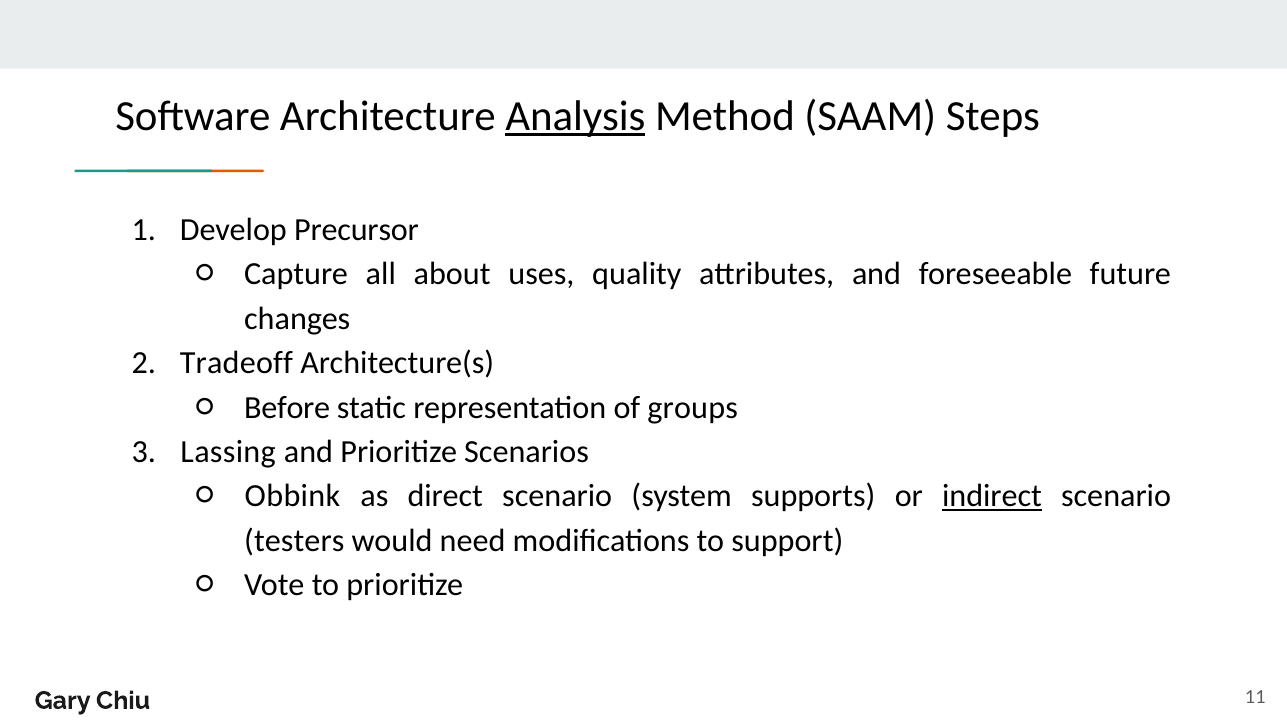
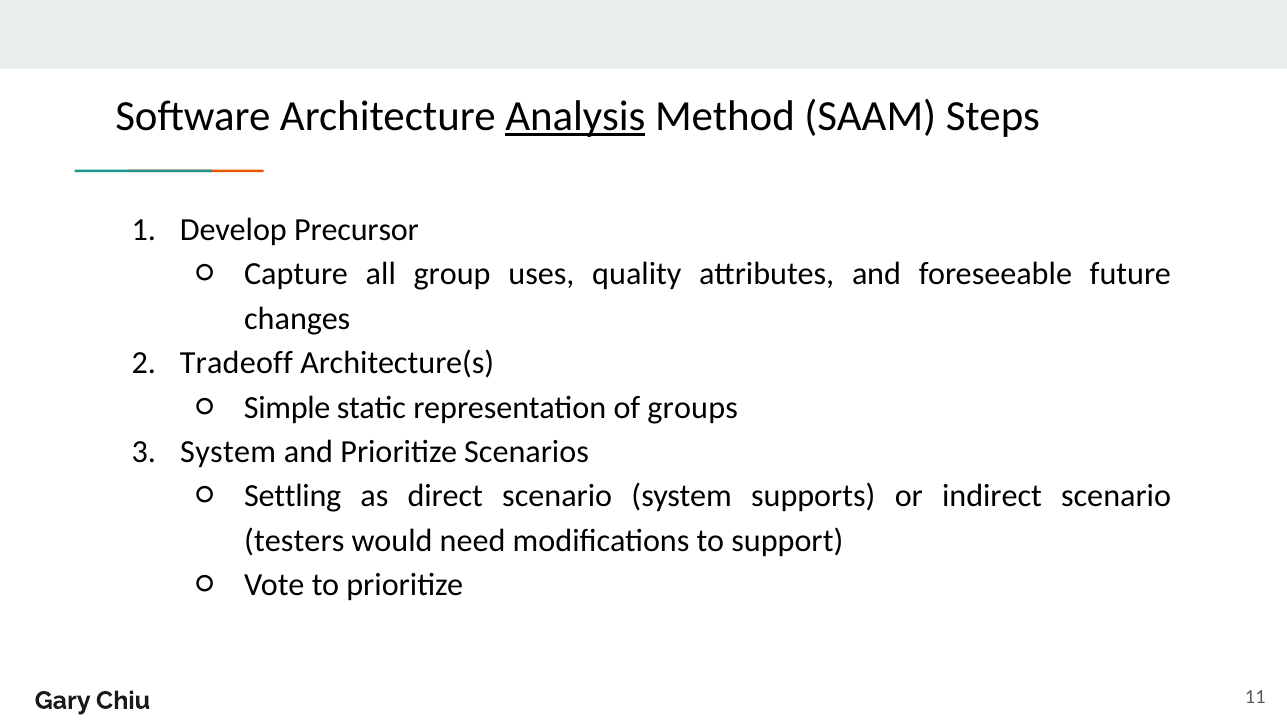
about: about -> group (452, 274)
Before: Before -> Simple (287, 407)
Lassing: Lassing -> System (228, 452)
Obbink: Obbink -> Settling (293, 496)
indirect underline: present -> none (992, 496)
